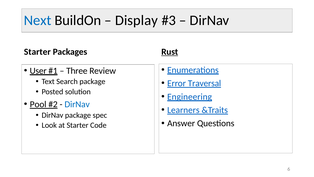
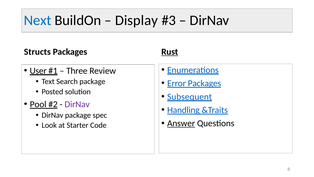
Starter: Starter -> Structs (37, 52)
Error Traversal: Traversal -> Packages (204, 83)
Engineering: Engineering -> Subsequent (190, 97)
DirNav colour: blue -> purple (77, 104)
Learners: Learners -> Handling (183, 110)
Answer underline: none -> present (181, 123)
